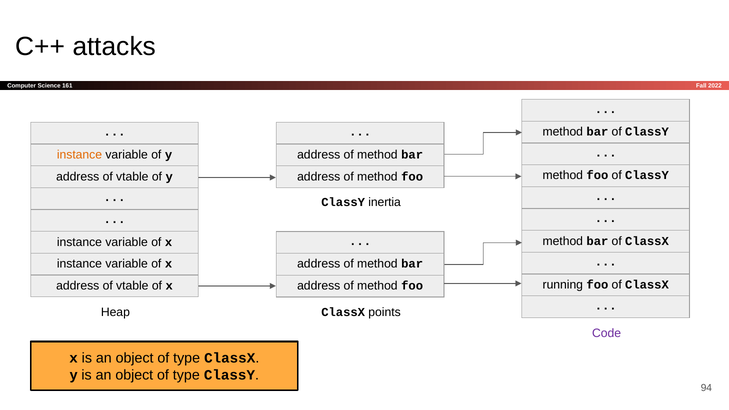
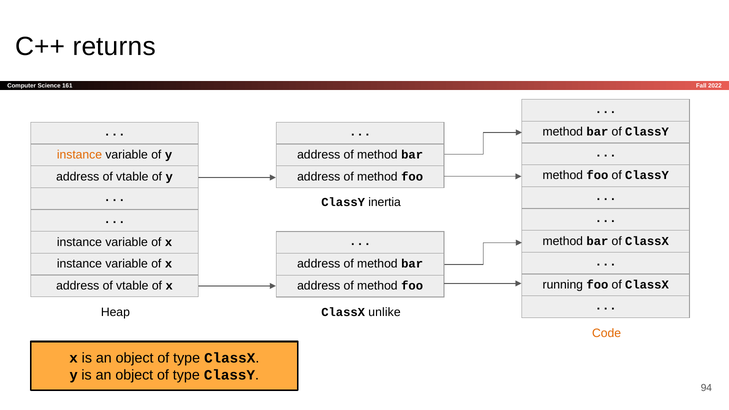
attacks: attacks -> returns (114, 47)
points: points -> unlike (384, 313)
Code colour: purple -> orange (607, 333)
